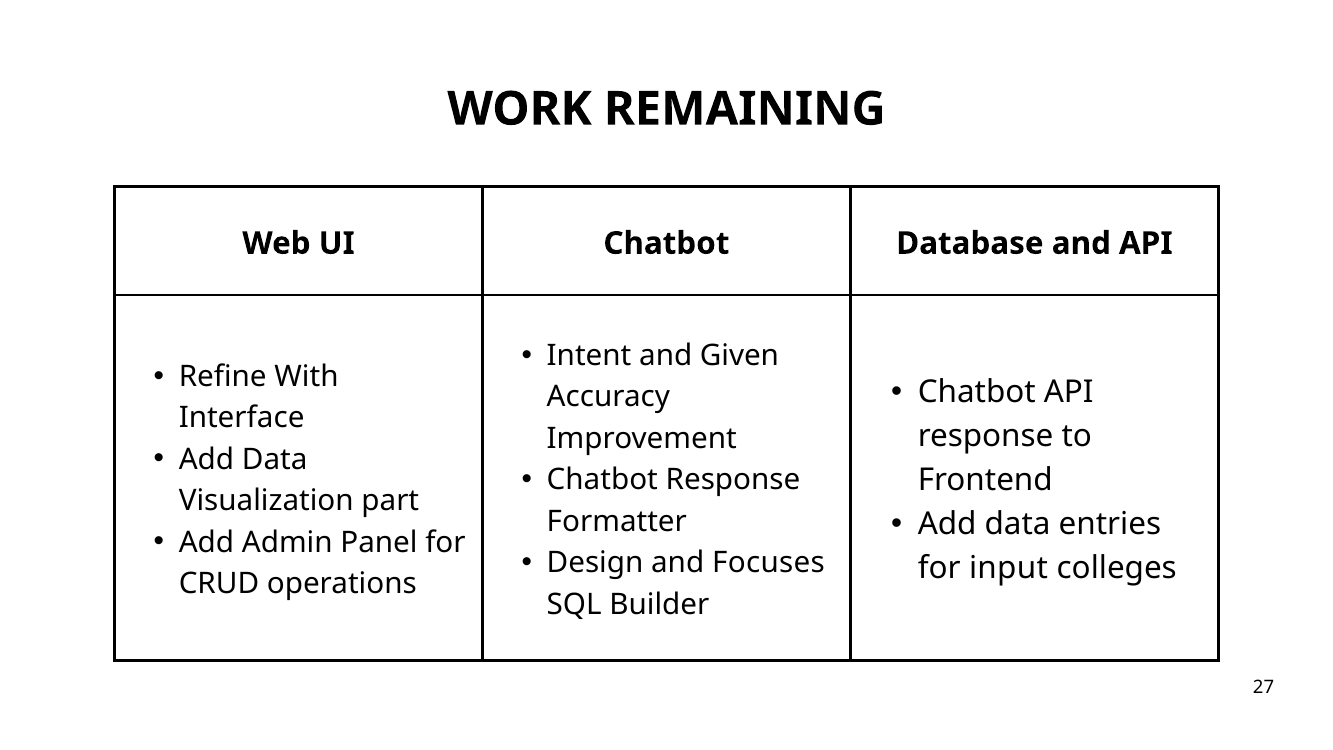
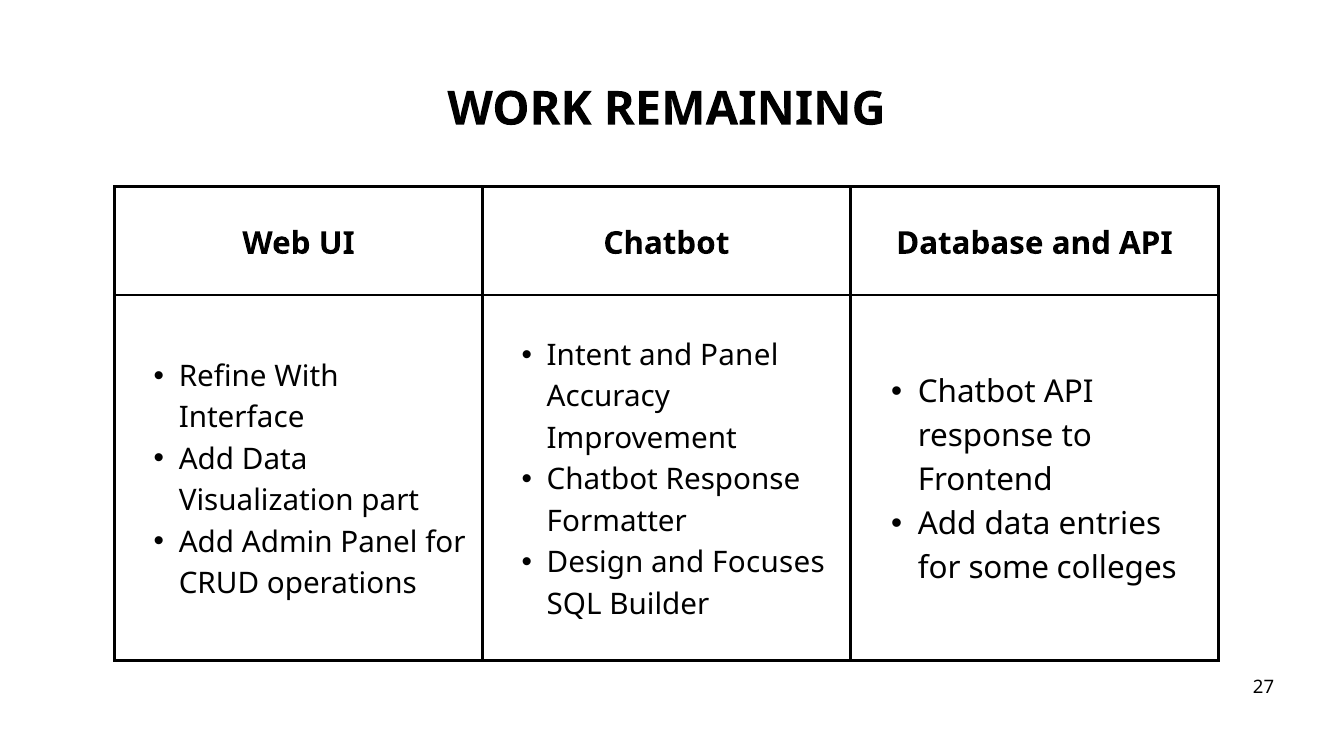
and Given: Given -> Panel (739, 356)
input: input -> some (1009, 568)
